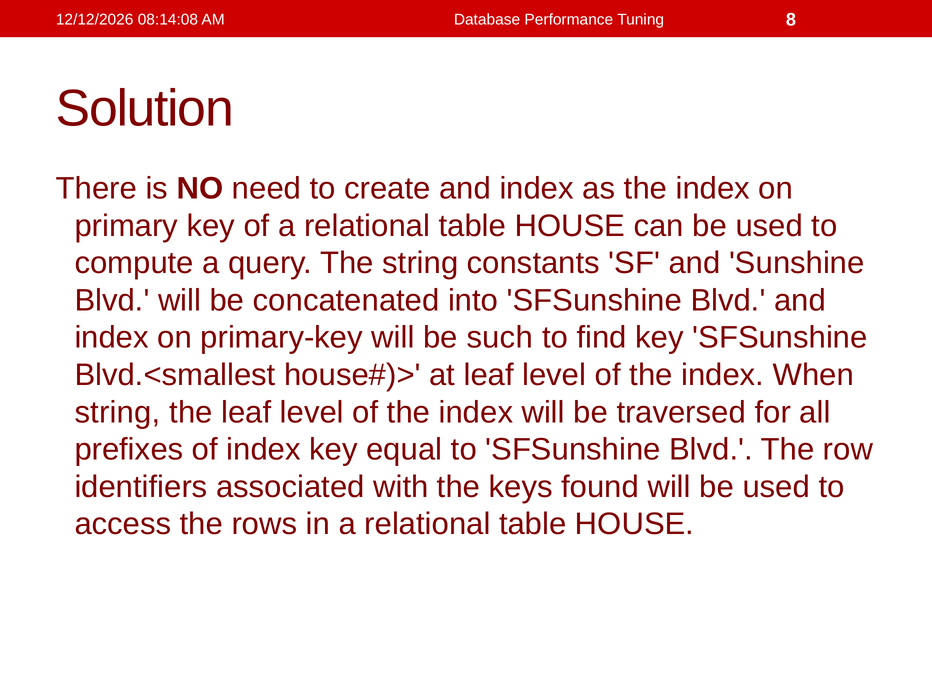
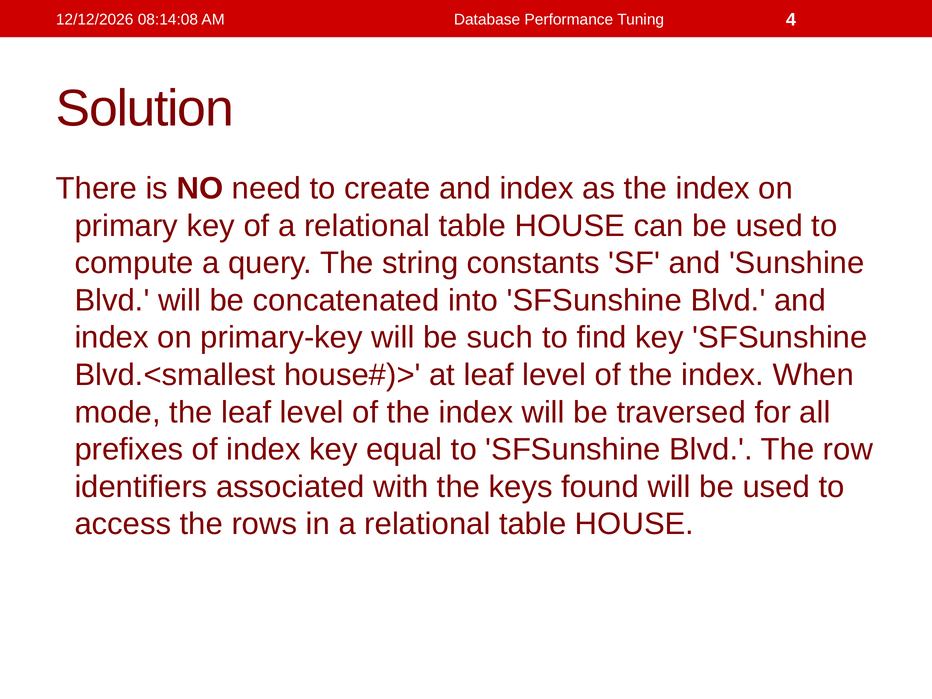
8: 8 -> 4 (791, 20)
string: string -> mode (118, 412)
